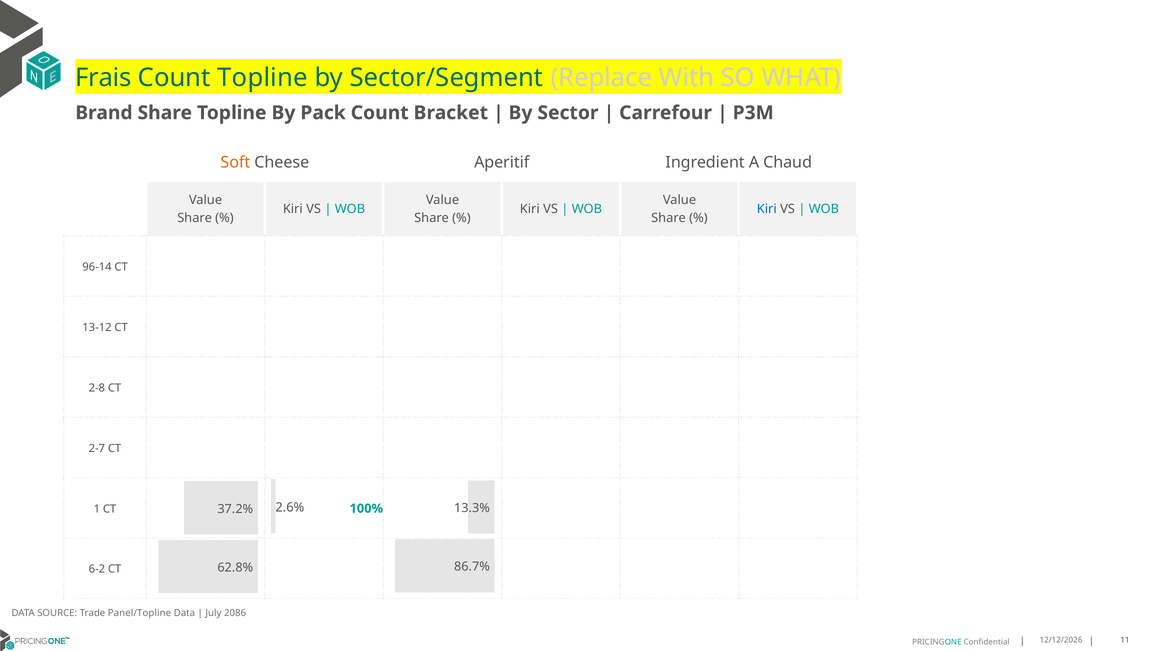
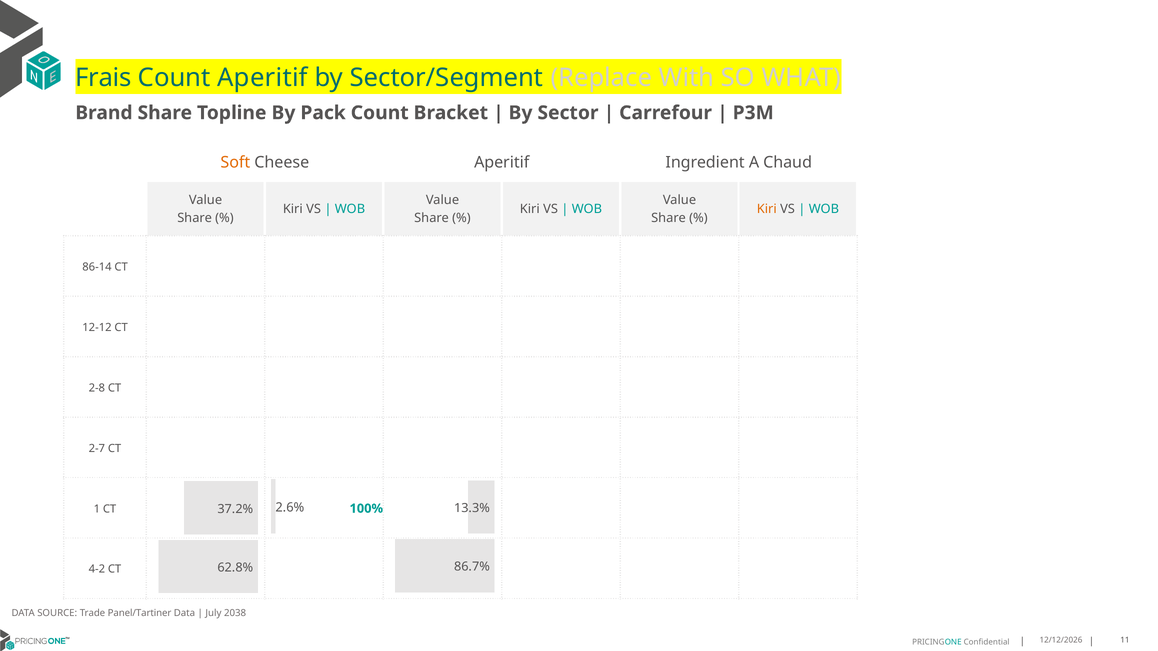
Count Topline: Topline -> Aperitif (263, 78)
Kiri colour: blue -> orange (767, 209)
96-14: 96-14 -> 86-14 (97, 267)
13-12: 13-12 -> 12-12 (97, 328)
6-2: 6-2 -> 4-2 (97, 570)
Panel/Topline: Panel/Topline -> Panel/Tartiner (140, 614)
2086: 2086 -> 2038 (235, 614)
